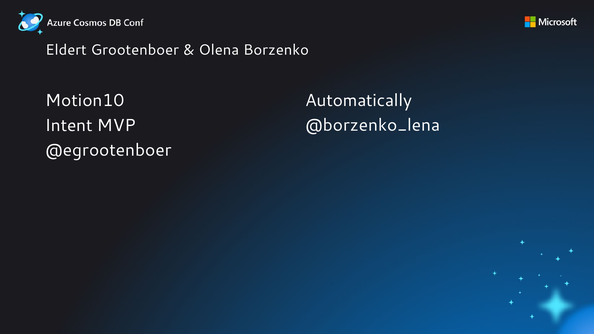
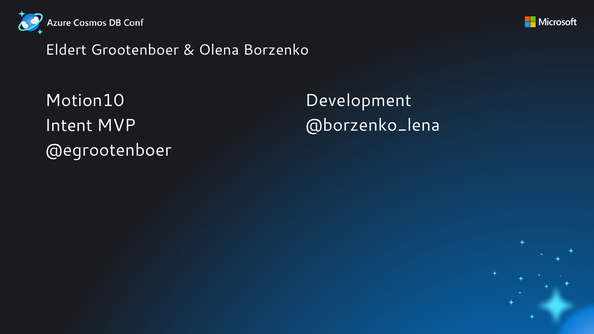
Automatically: Automatically -> Development (358, 100)
